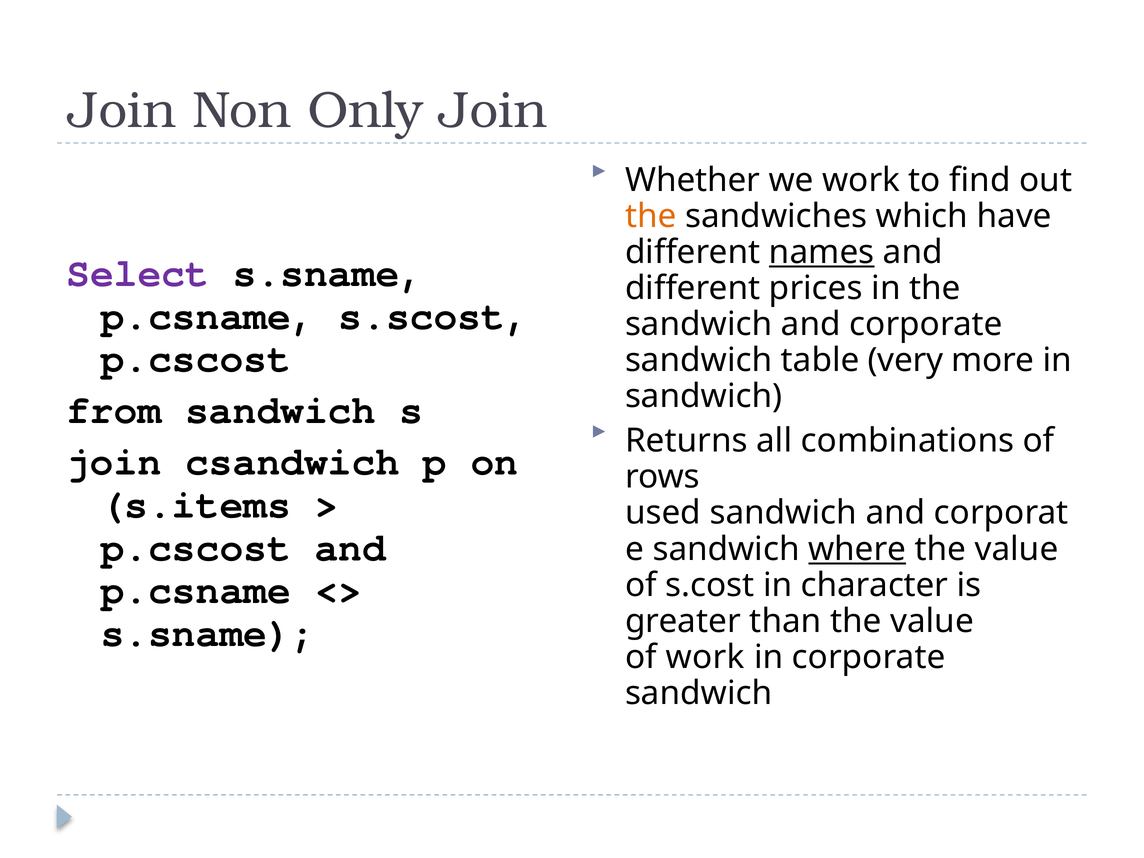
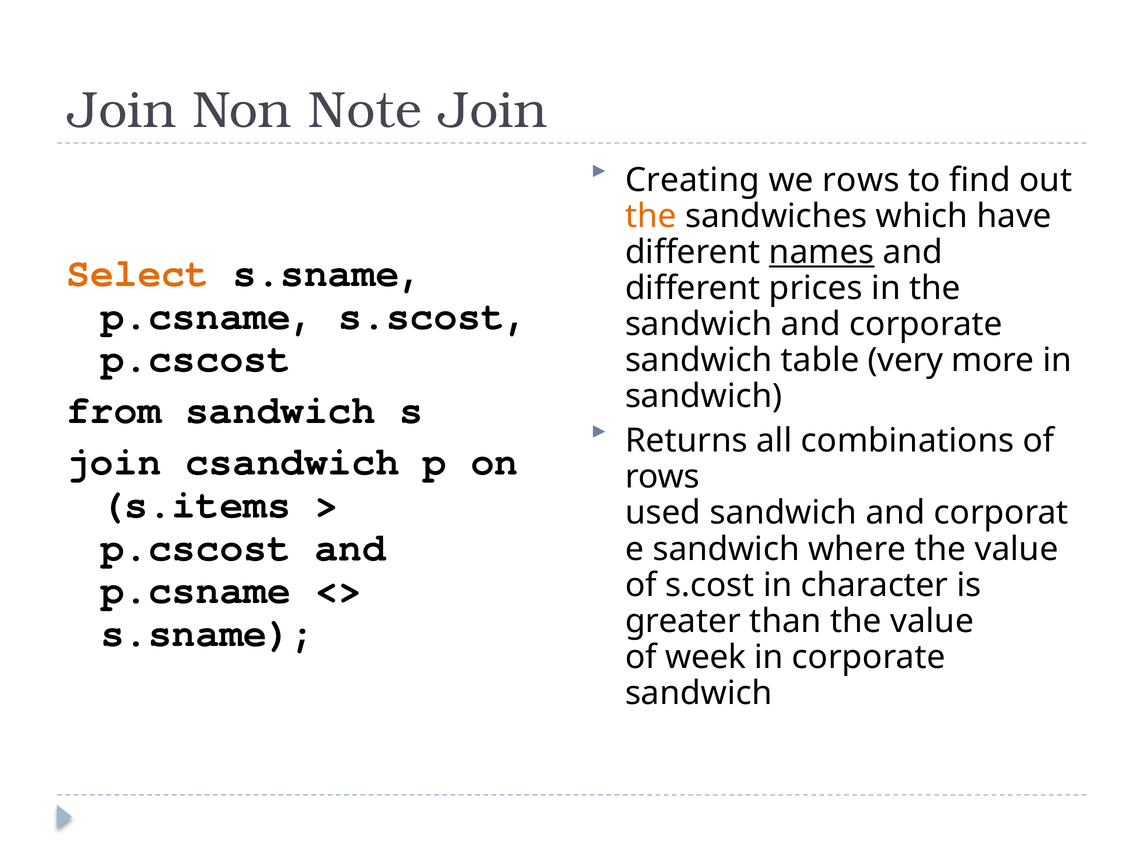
Only: Only -> Note (365, 110)
Whether: Whether -> Creating (692, 180)
we work: work -> rows (861, 180)
Select colour: purple -> orange (138, 273)
where underline: present -> none (857, 549)
of work: work -> week (706, 657)
